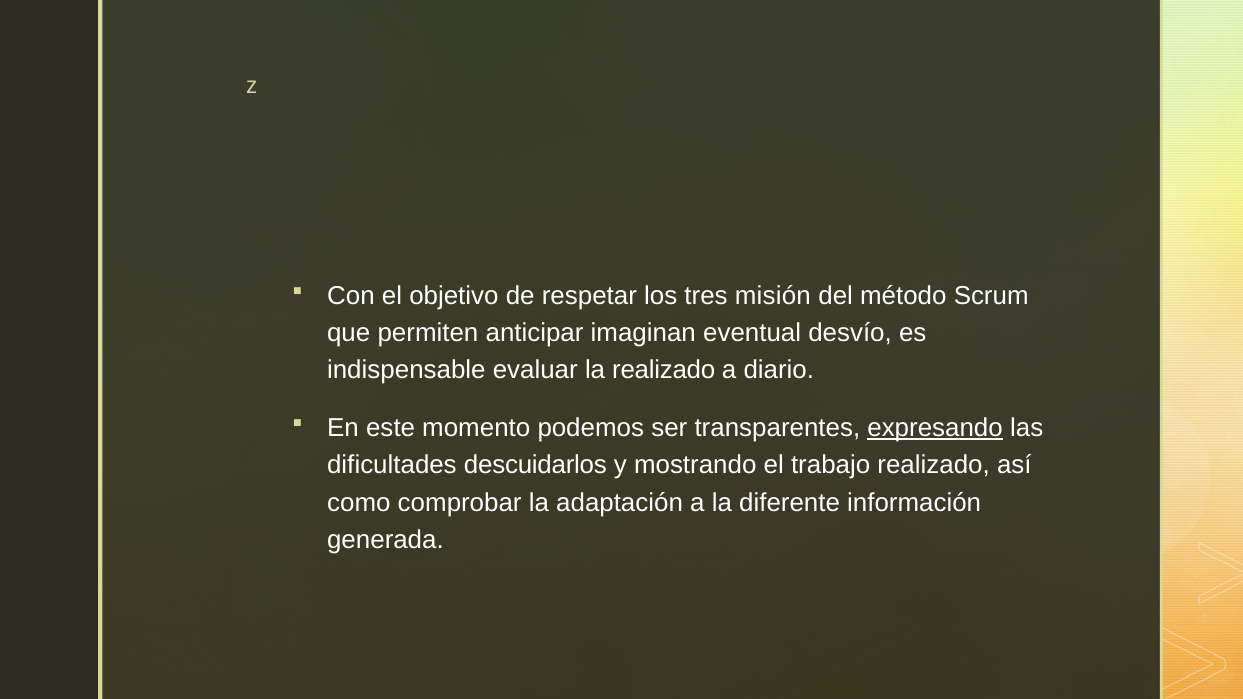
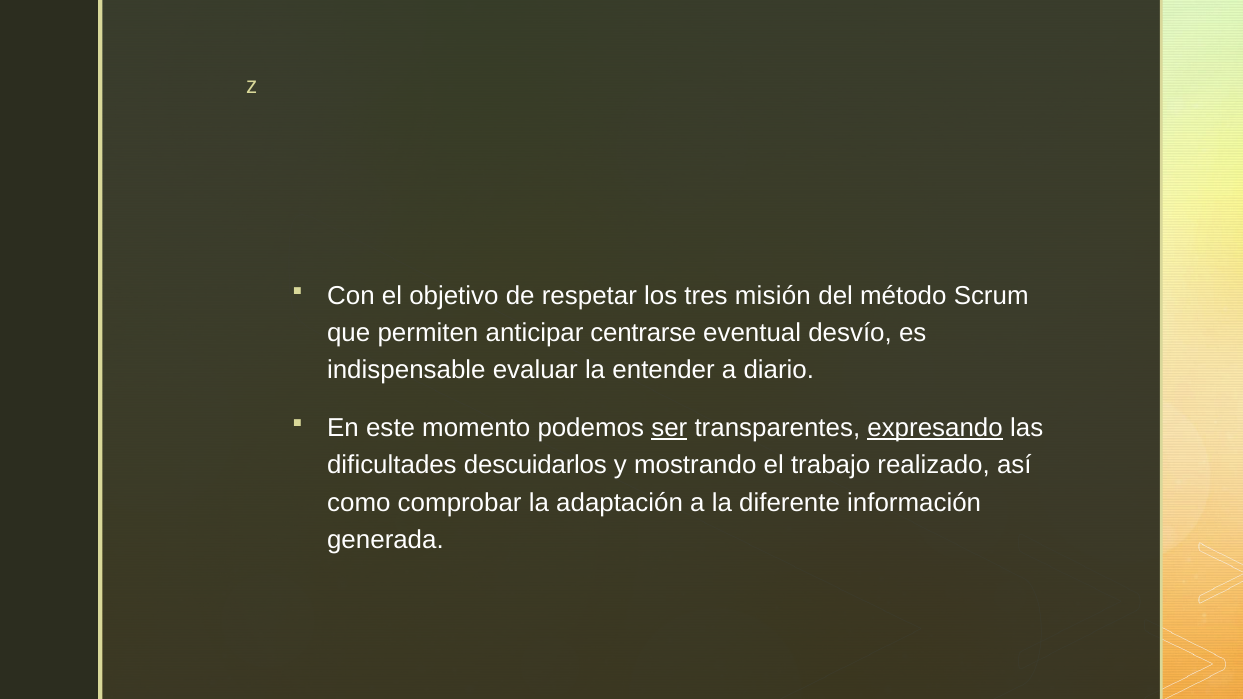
imaginan: imaginan -> centrarse (643, 333)
la realizado: realizado -> entender (664, 370)
ser underline: none -> present (669, 428)
